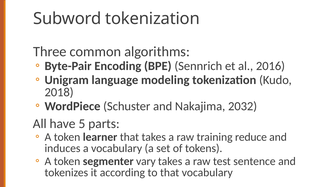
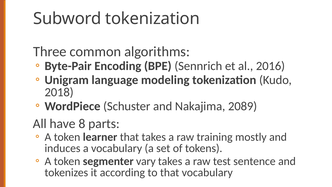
2032: 2032 -> 2089 (243, 106)
5: 5 -> 8 (82, 124)
reduce: reduce -> mostly (251, 137)
